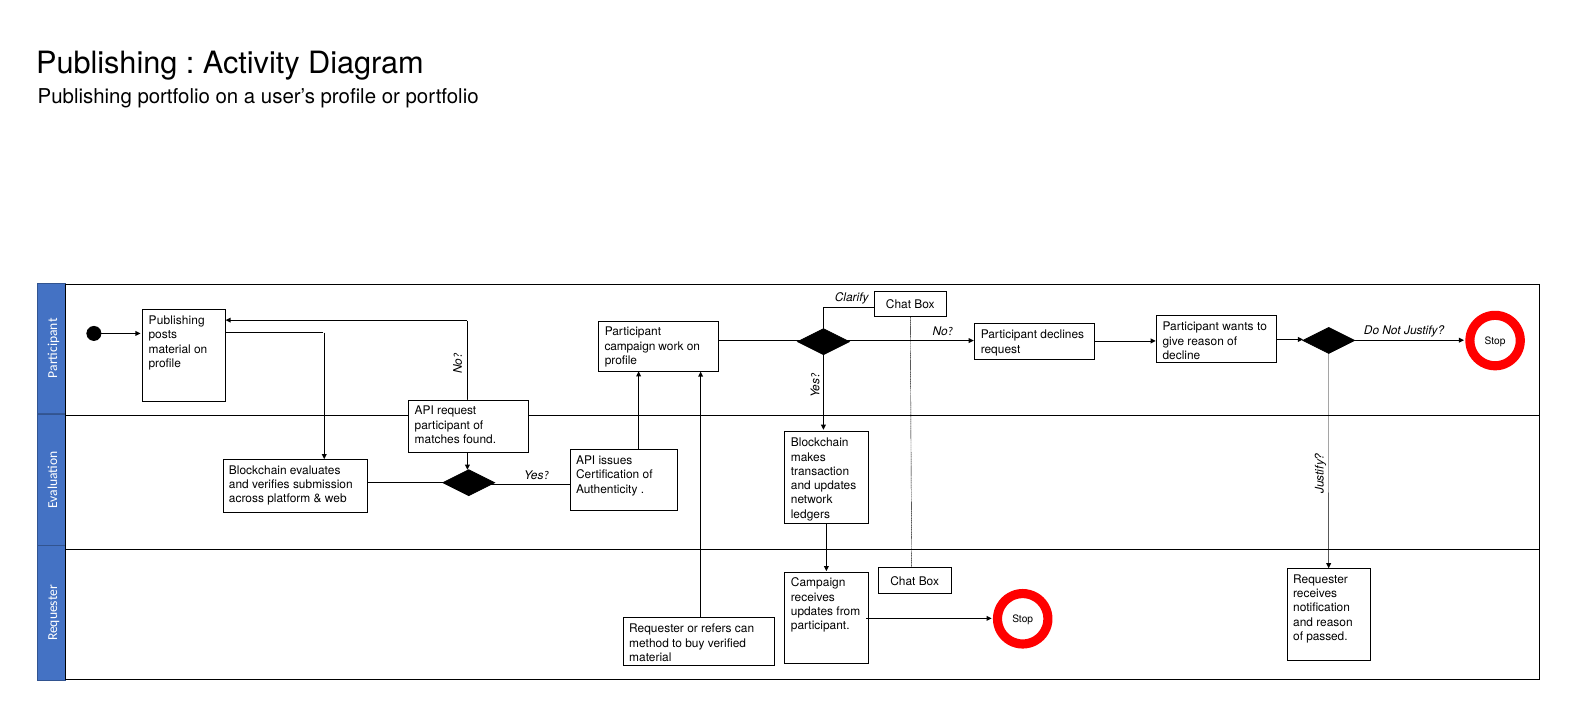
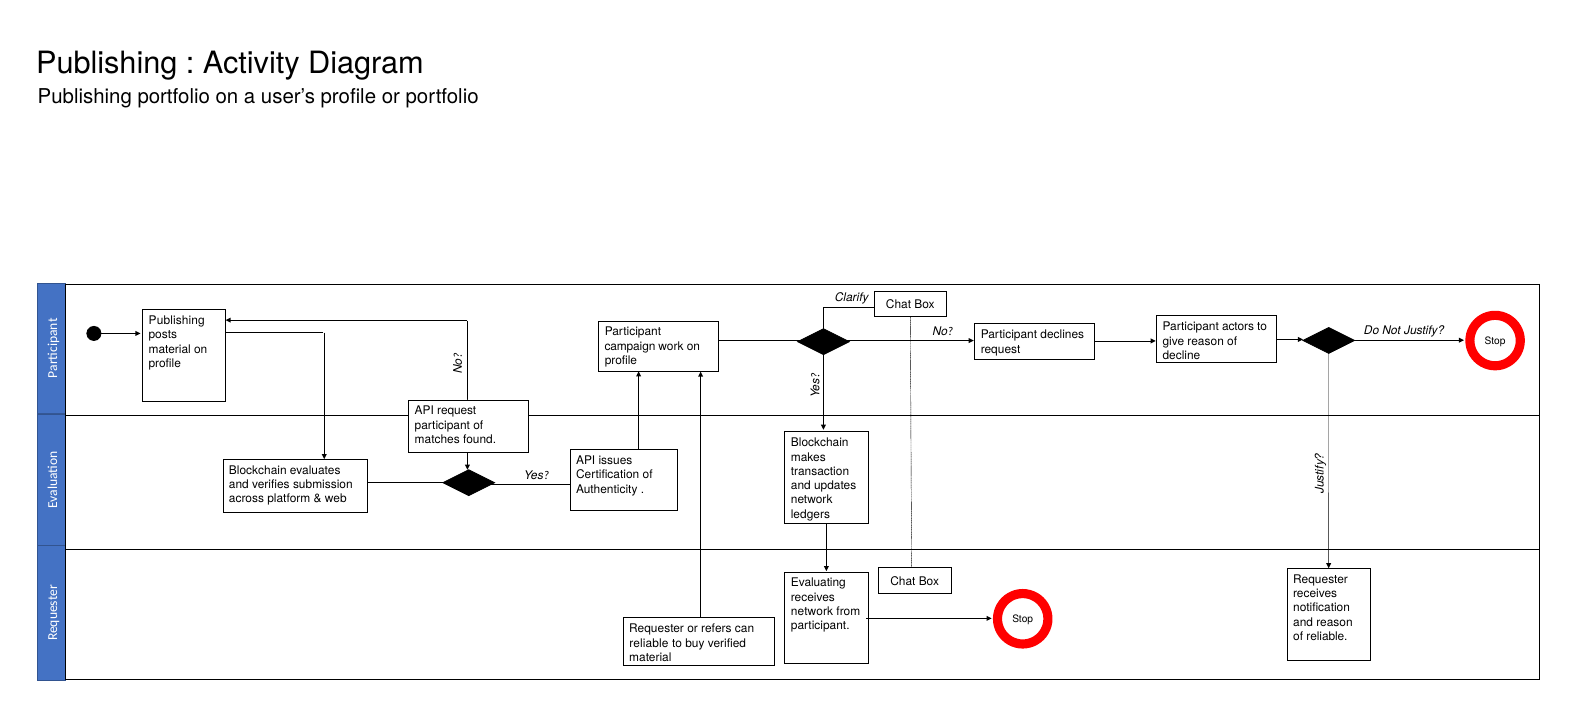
wants: wants -> actors (1238, 327)
Campaign: Campaign -> Evaluating (818, 583)
updates: updates -> network (812, 611)
of passed: passed -> reliable (1327, 636)
method: method -> reliable (649, 643)
